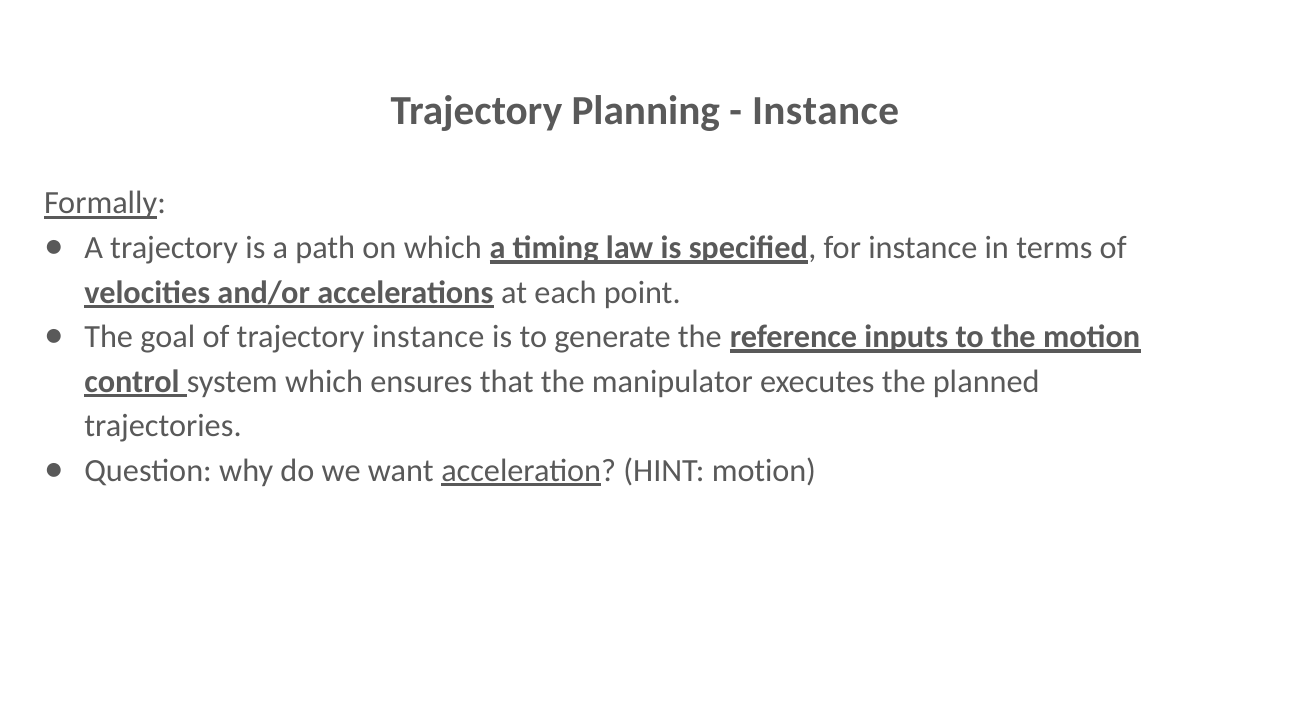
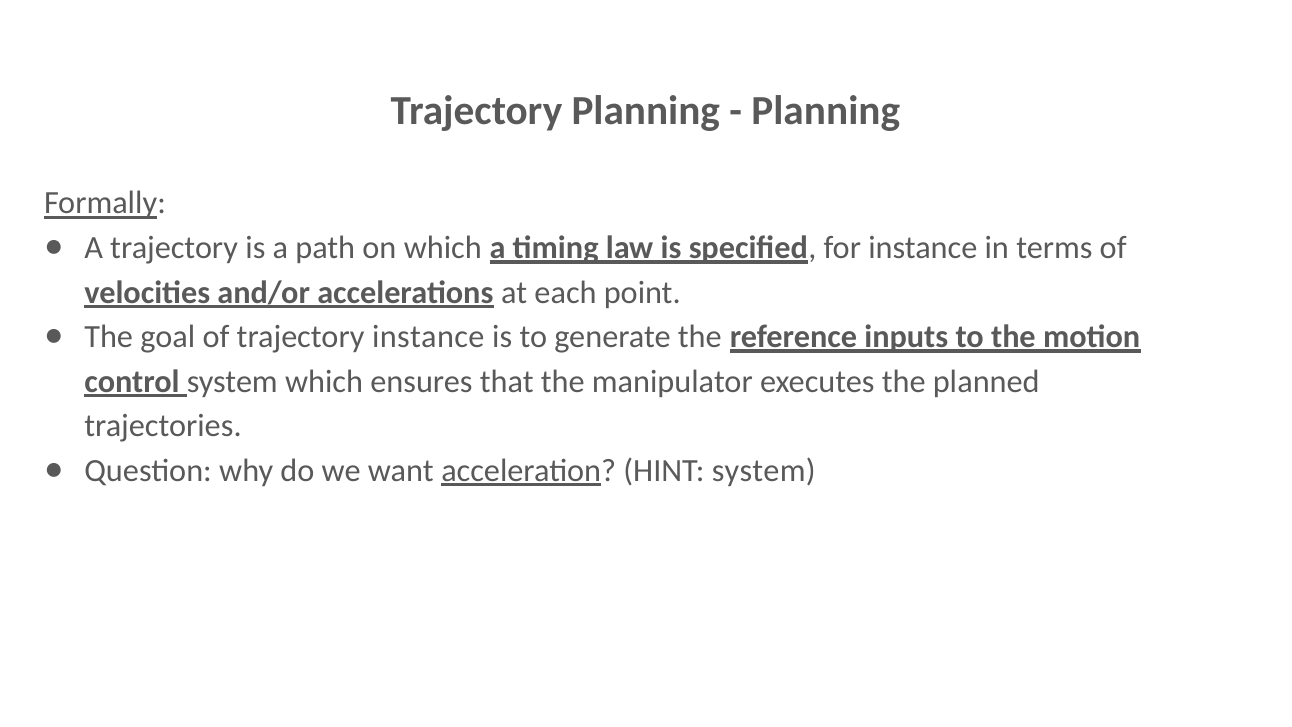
Instance: Instance -> Planning (826, 111)
HINT motion: motion -> system (764, 471)
